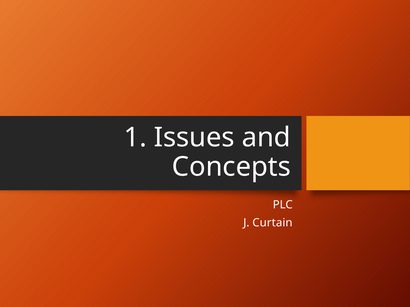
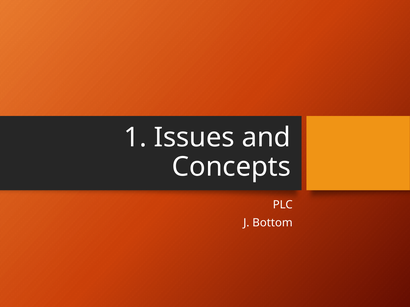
Curtain: Curtain -> Bottom (273, 223)
